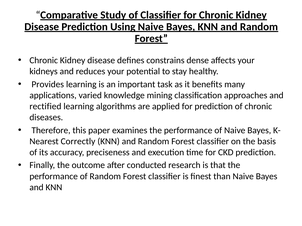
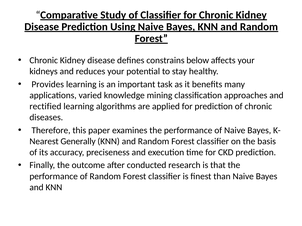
dense: dense -> below (198, 61)
Correctly: Correctly -> Generally (78, 142)
